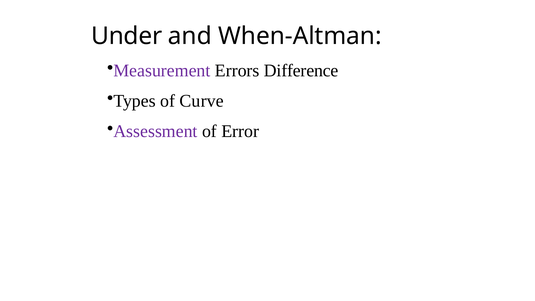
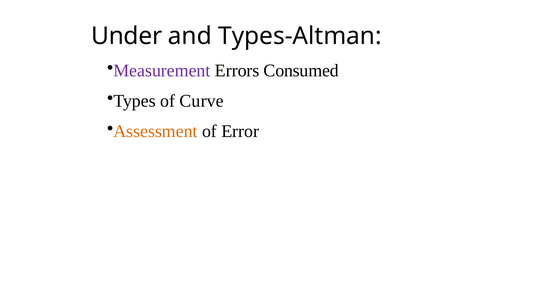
When-Altman: When-Altman -> Types-Altman (300, 36)
Difference: Difference -> Consumed (301, 71)
Assessment colour: purple -> orange (156, 131)
